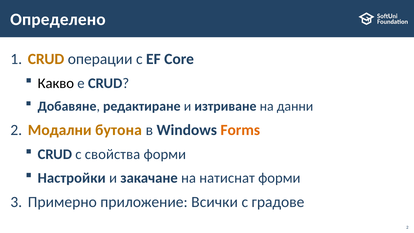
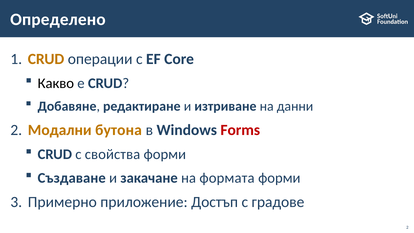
Forms colour: orange -> red (240, 130)
Настройки: Настройки -> Създаване (72, 178)
натиснат: натиснат -> формата (227, 178)
Всички: Всички -> Достъп (215, 202)
